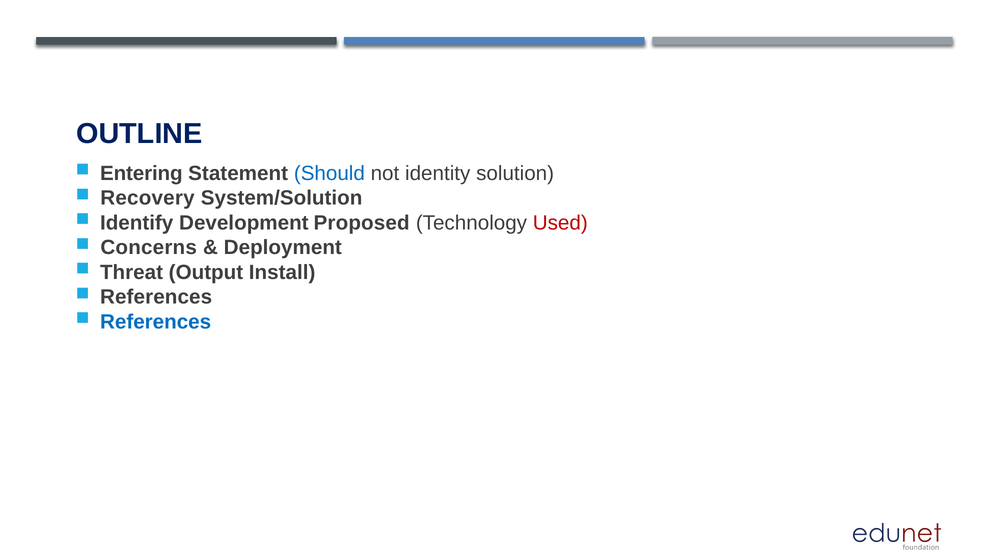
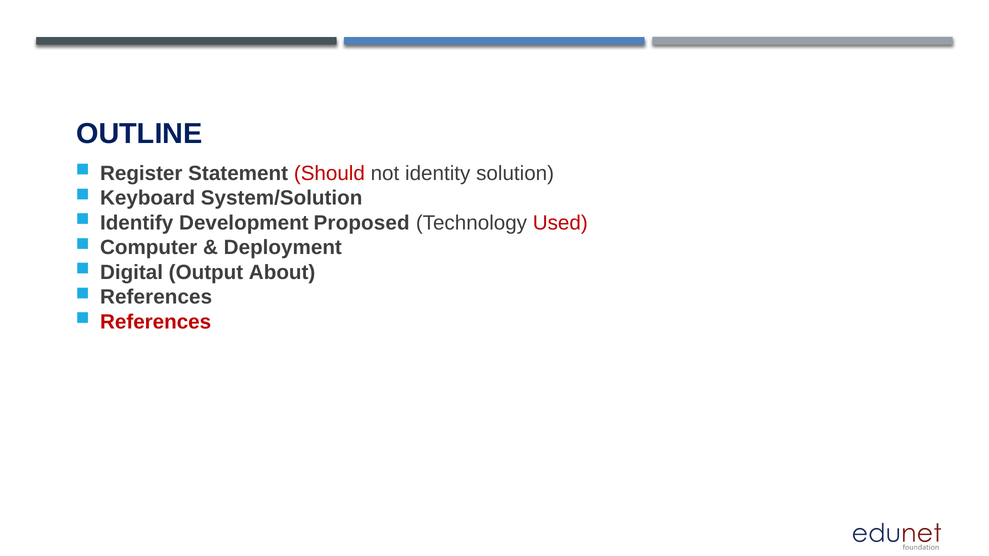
Entering: Entering -> Register (141, 173)
Should colour: blue -> red (329, 173)
Recovery: Recovery -> Keyboard (148, 198)
Concerns: Concerns -> Computer (149, 248)
Threat: Threat -> Digital (132, 272)
Install: Install -> About (282, 272)
References colour: blue -> red (156, 322)
